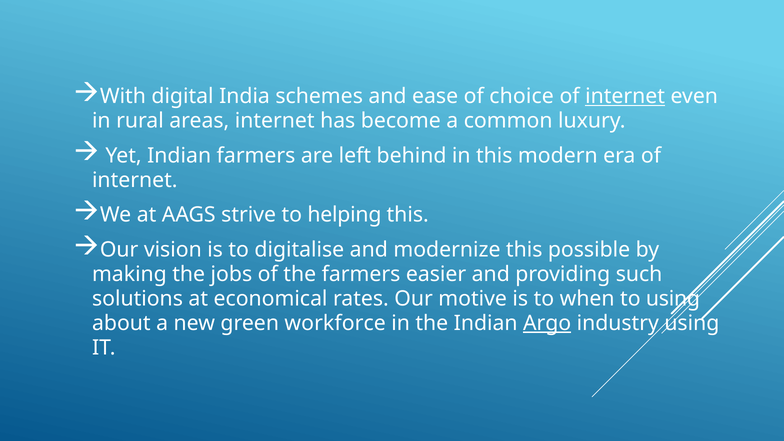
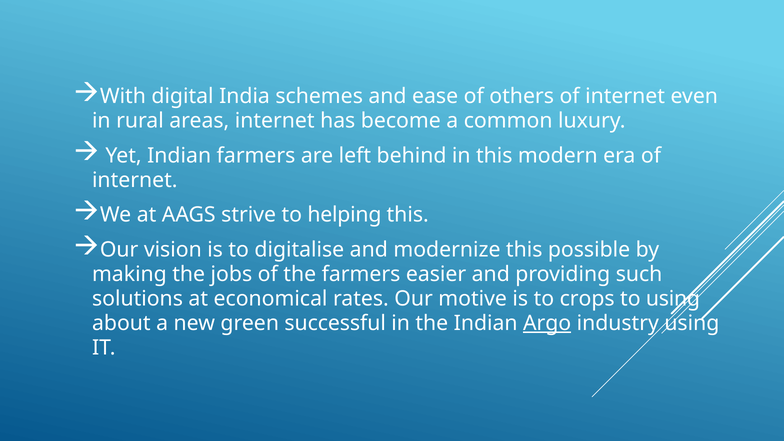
choice: choice -> others (522, 96)
internet underline: present -> none (625, 96)
when: when -> crops (587, 299)
workforce: workforce -> successful (335, 323)
